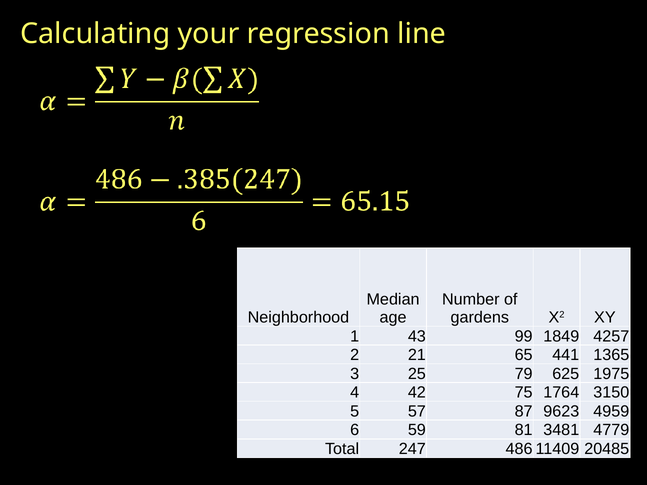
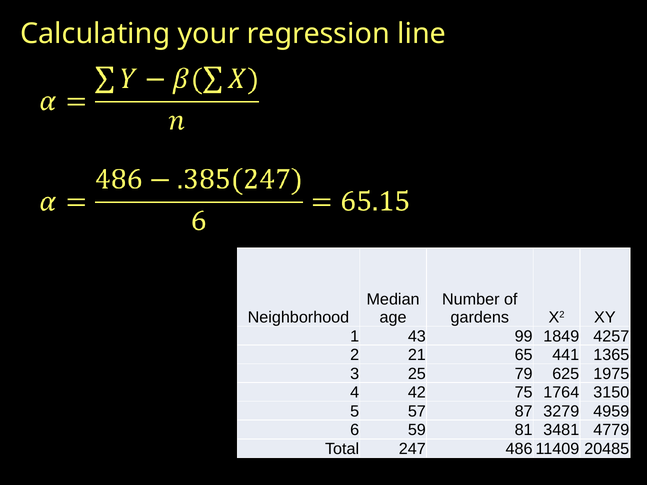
9623: 9623 -> 3279 (561, 412)
